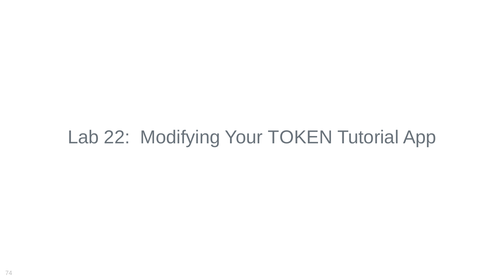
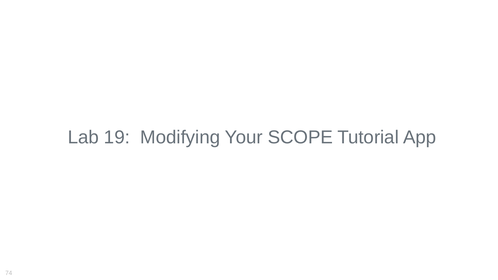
22: 22 -> 19 (117, 137)
TOKEN: TOKEN -> SCOPE (300, 137)
